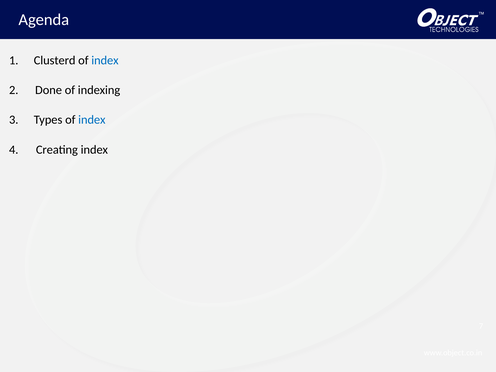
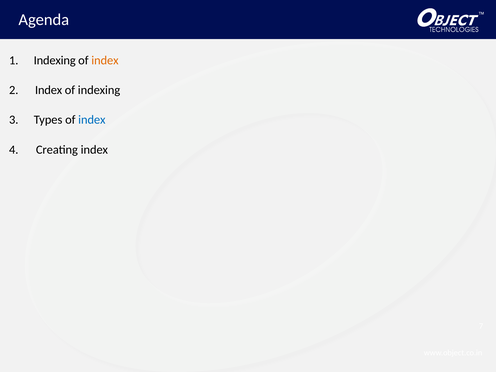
Clusterd: Clusterd -> Indexing (55, 60)
index colour: blue -> orange (105, 60)
2 Done: Done -> Index (49, 90)
